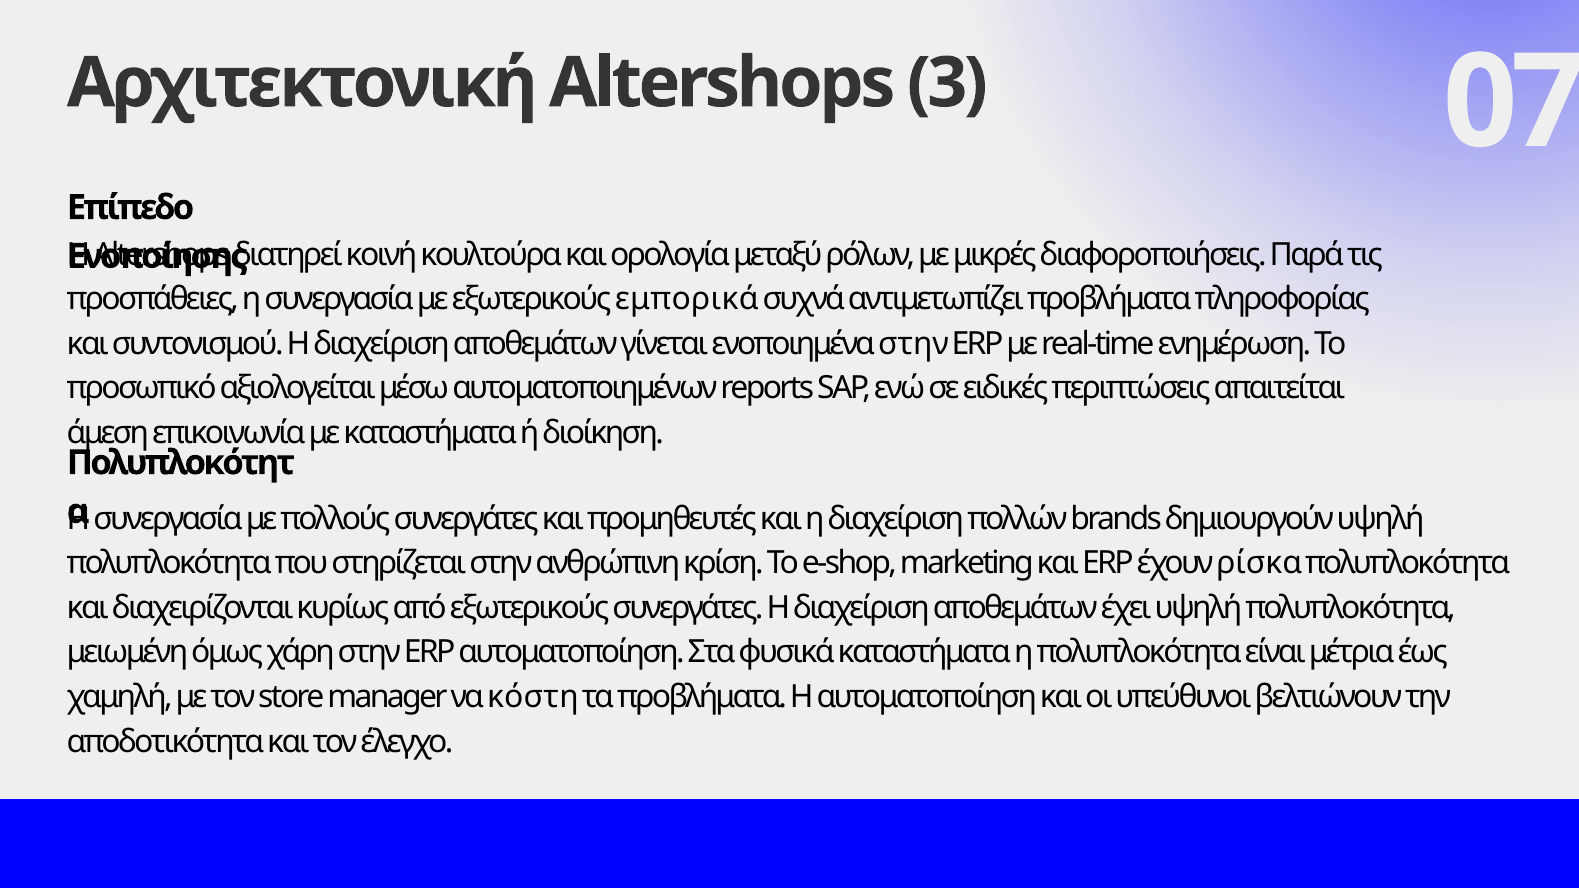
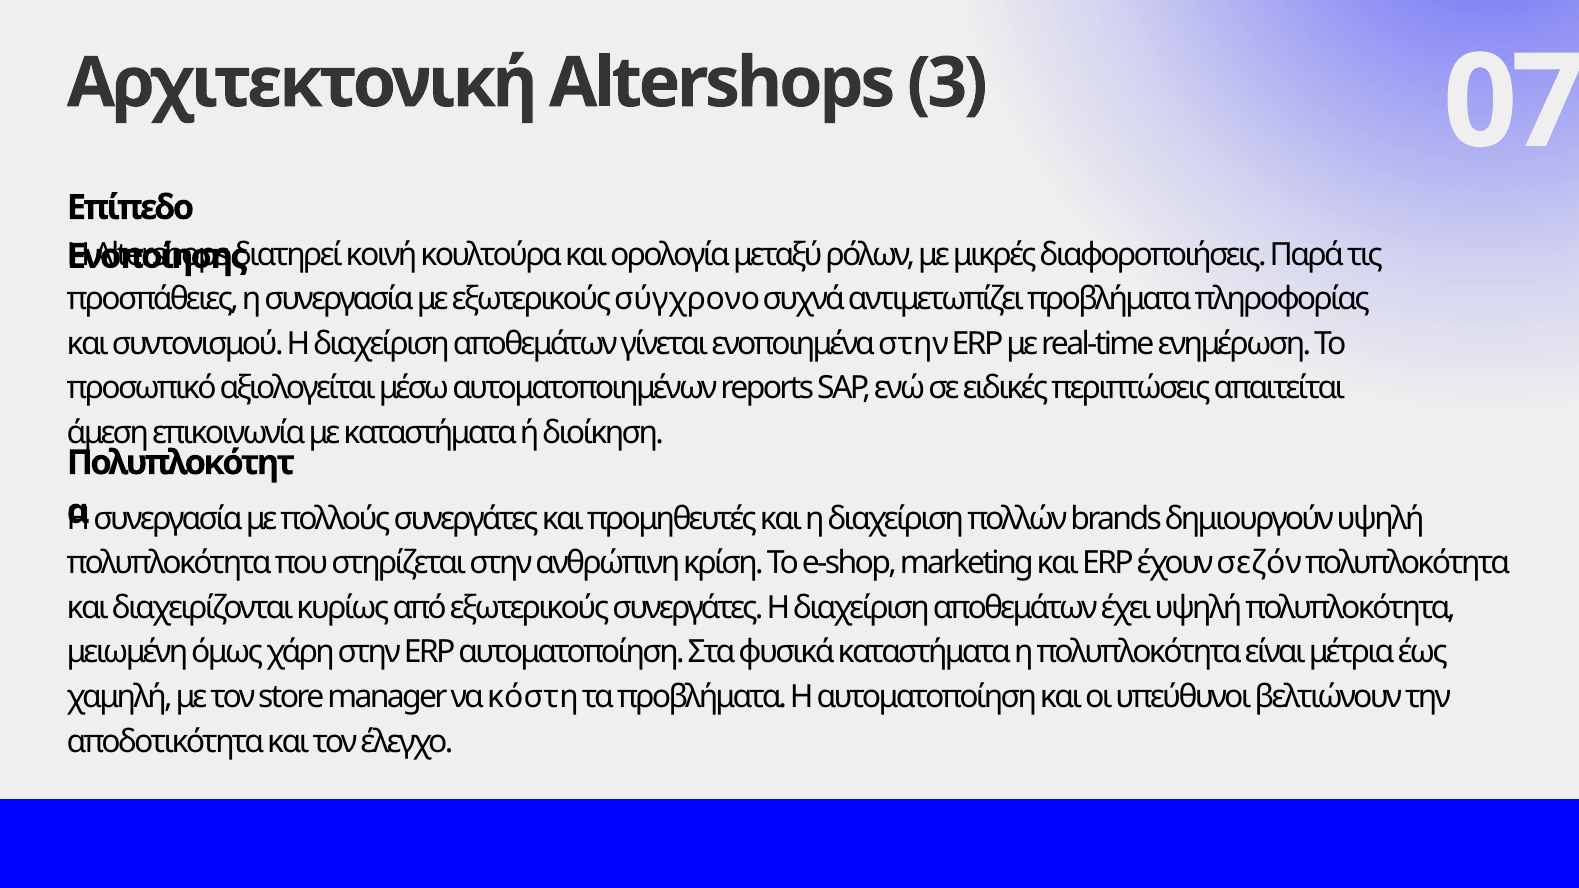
εμπορικά: εμπορικά -> σύγχρονο (687, 299)
ρίσκα: ρίσκα -> σεζόν (1259, 563)
